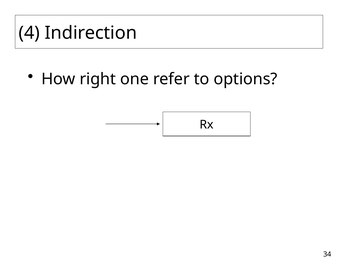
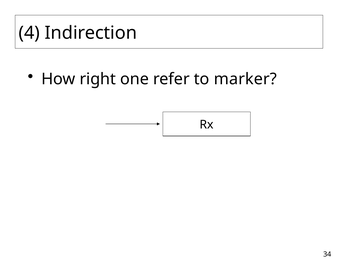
options: options -> marker (245, 79)
